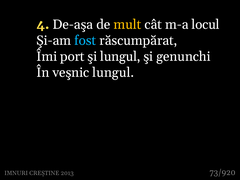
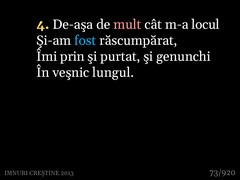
mult colour: yellow -> pink (127, 24)
port: port -> prin (72, 56)
şi lungul: lungul -> purtat (120, 56)
